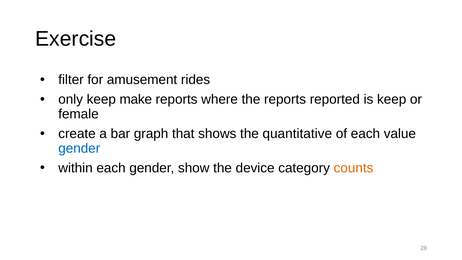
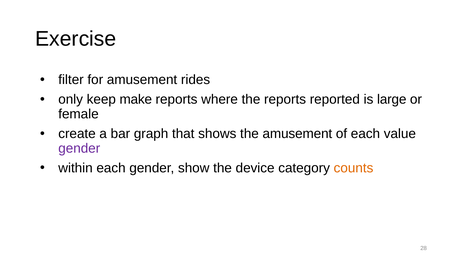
is keep: keep -> large (392, 100)
the quantitative: quantitative -> amusement (297, 134)
gender colour: blue -> purple (79, 148)
